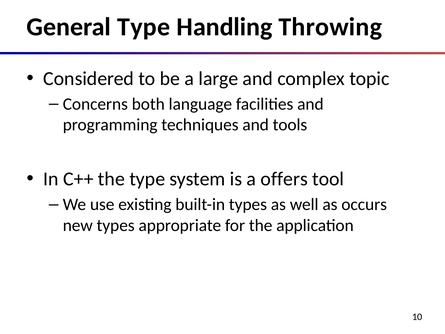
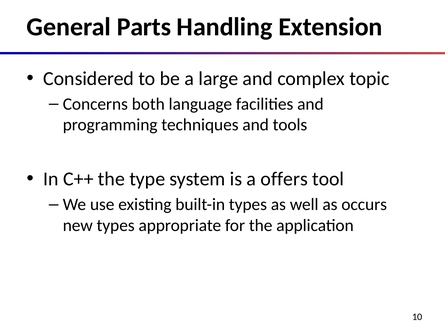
General Type: Type -> Parts (144, 27)
Throwing: Throwing -> Extension (330, 27)
